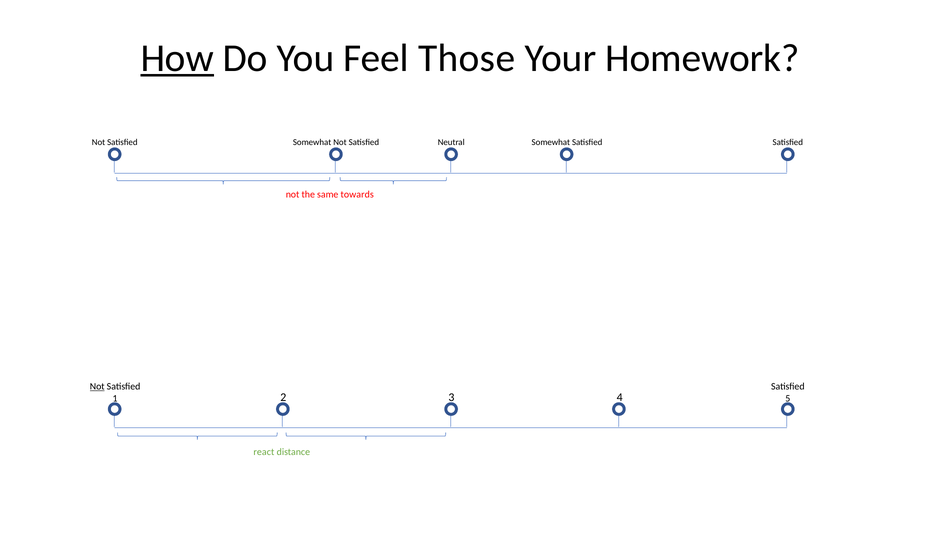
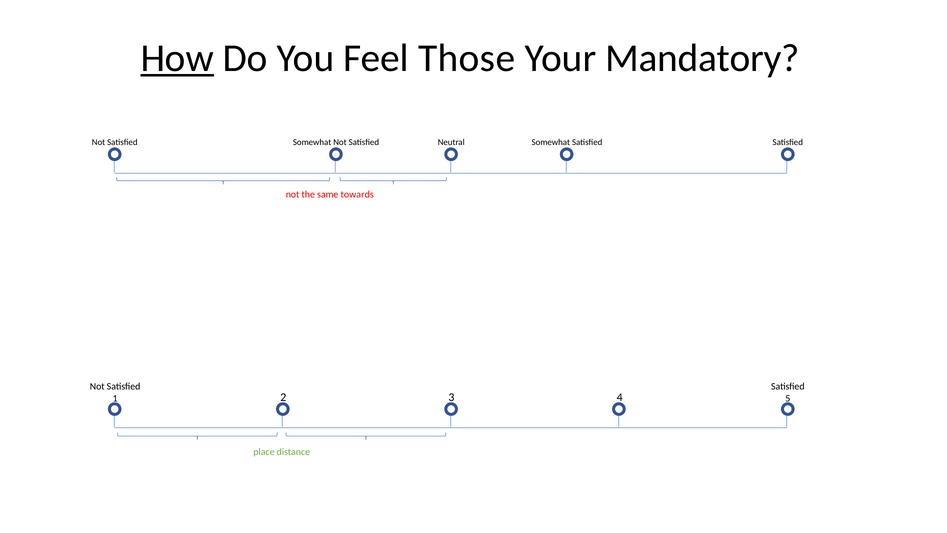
Homework: Homework -> Mandatory (702, 58)
Not underline: present -> none (97, 386)
react: react -> place (264, 452)
